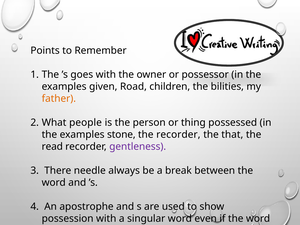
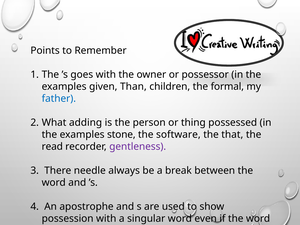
Road: Road -> Than (133, 87)
bilities: bilities -> formal (227, 87)
father colour: orange -> blue (59, 99)
people: people -> adding (86, 123)
the recorder: recorder -> software (178, 135)
